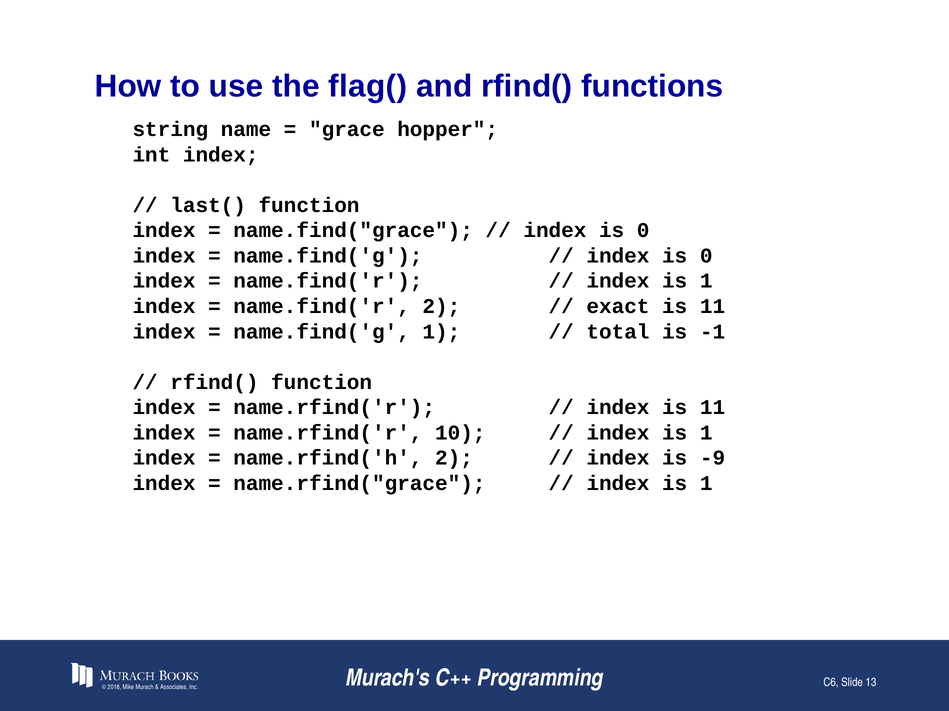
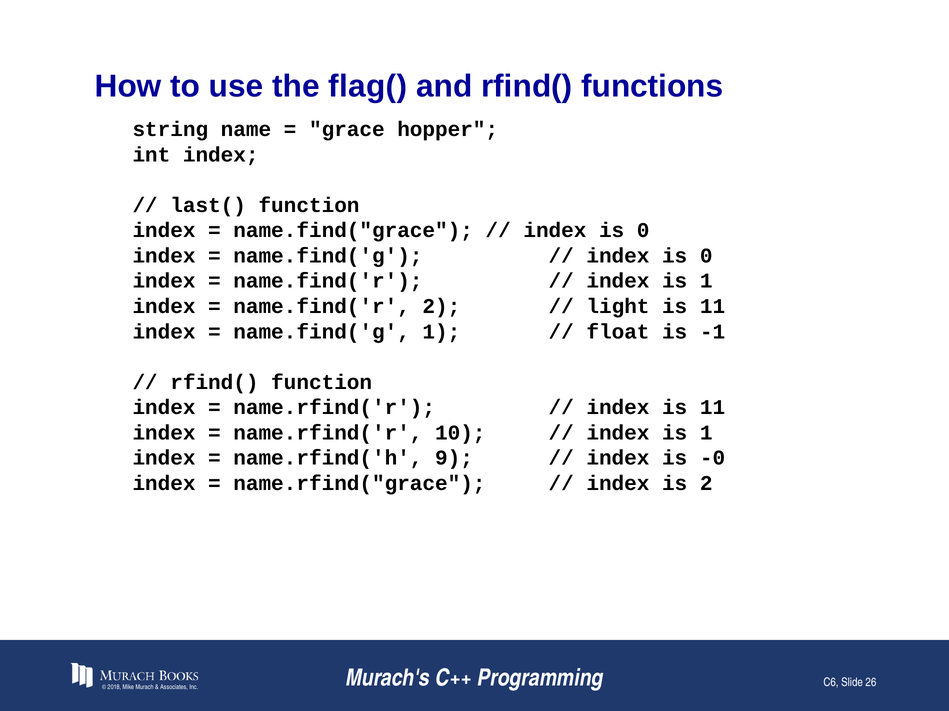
exact: exact -> light (618, 307)
total: total -> float (618, 332)
name.rfind('h 2: 2 -> 9 (454, 458)
-9: -9 -> -0 (713, 458)
1: 1 -> 2 (706, 484)
13: 13 -> 26 (871, 683)
